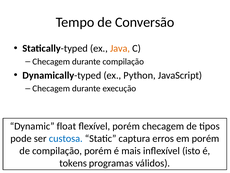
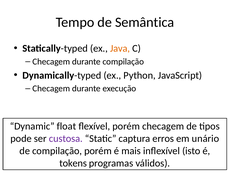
Conversão: Conversão -> Semântica (145, 22)
custosa colour: blue -> purple (66, 138)
em porém: porém -> unário (205, 138)
